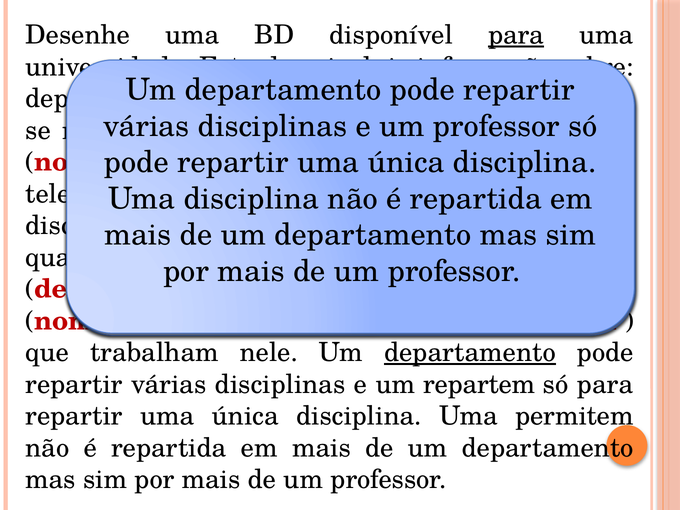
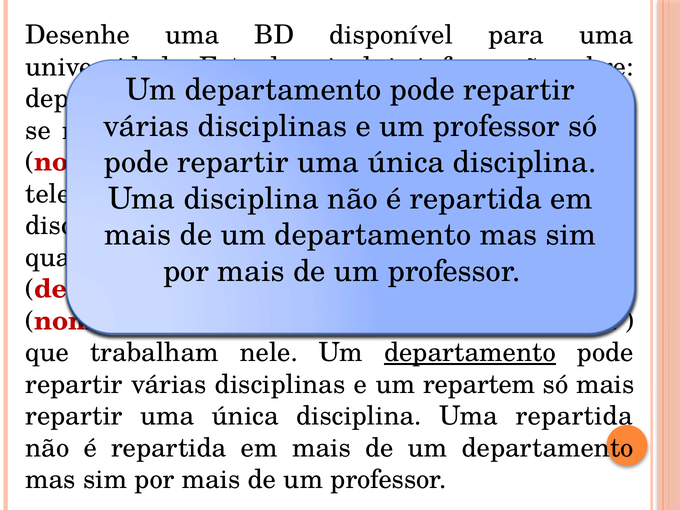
para underline: present -> none (516, 35)
só para: para -> mais (605, 384)
Uma permitem: permitem -> repartida (574, 416)
